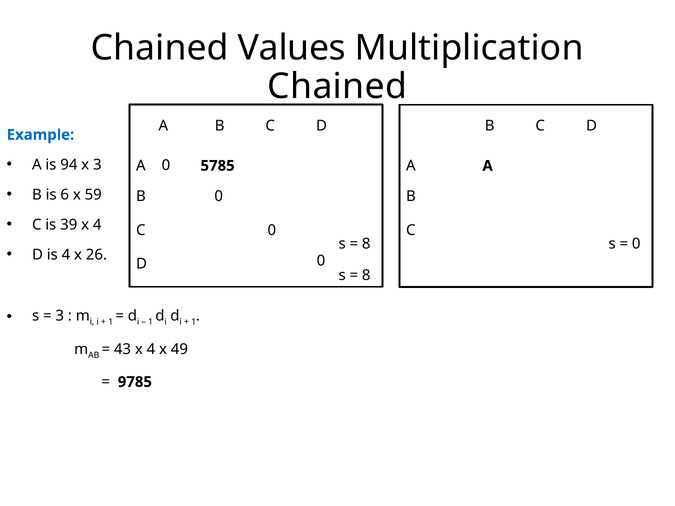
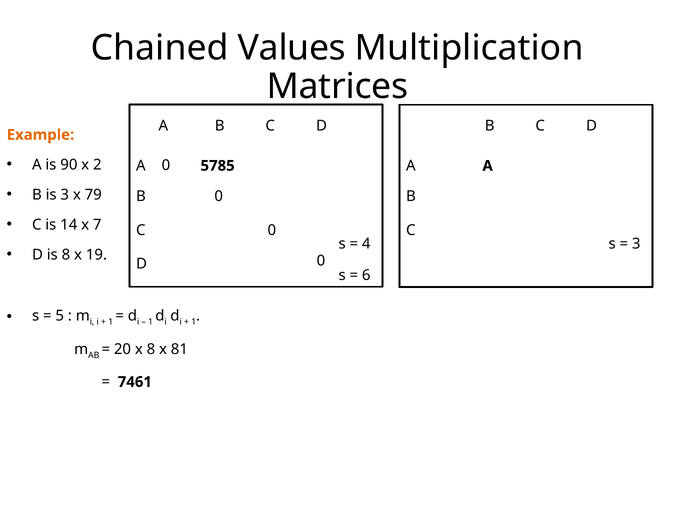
Chained: Chained -> Matrices (338, 86)
Example colour: blue -> orange (40, 135)
94: 94 -> 90 (69, 165)
x 3: 3 -> 2 (97, 165)
is 6: 6 -> 3 (65, 195)
59: 59 -> 79 (93, 195)
39: 39 -> 14 (69, 225)
4: 4 -> 7 (97, 225)
8: 8 -> 4 (366, 244)
0: 0 -> 3 (636, 244)
is 4: 4 -> 8 (66, 255)
26: 26 -> 19 (96, 255)
8: 8 -> 6 (366, 275)
3: 3 -> 5 (60, 316)
43: 43 -> 20 (122, 350)
4: 4 -> 8 (151, 350)
49: 49 -> 81 (179, 350)
9785: 9785 -> 7461 (135, 382)
